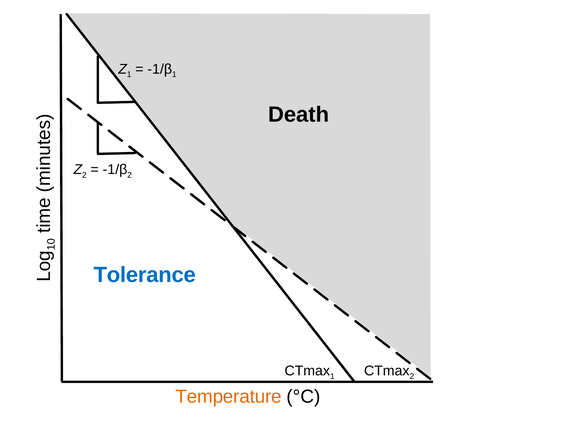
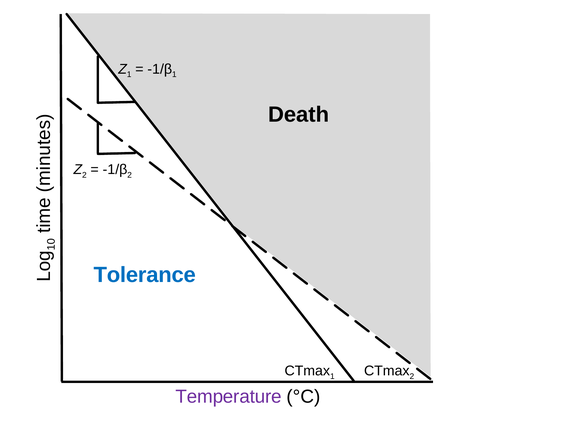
Temperature colour: orange -> purple (229, 397)
